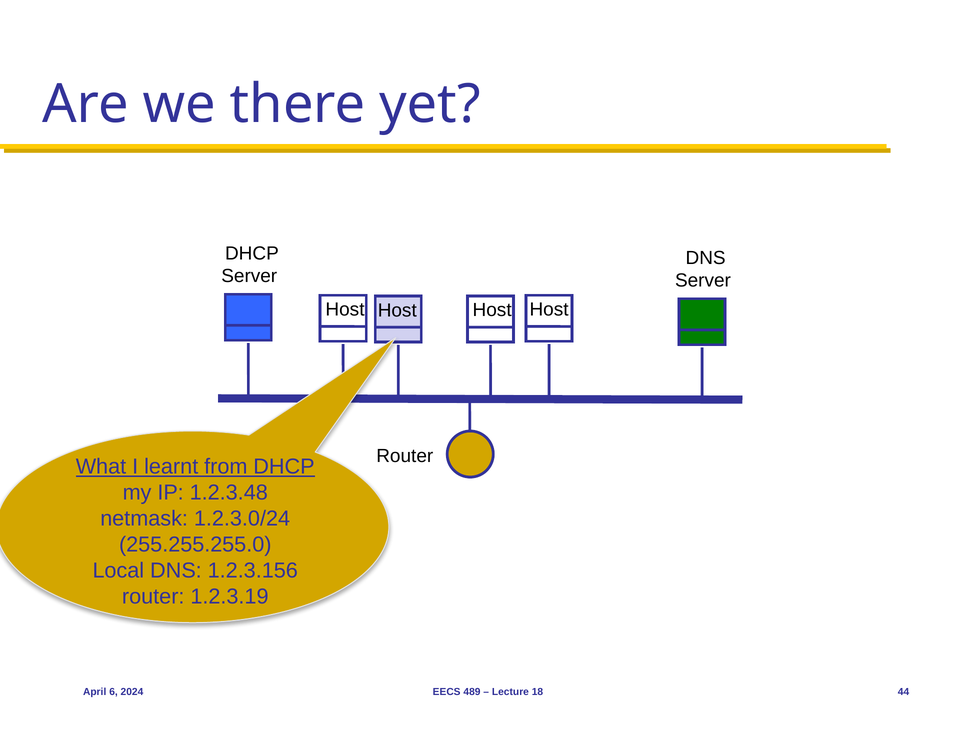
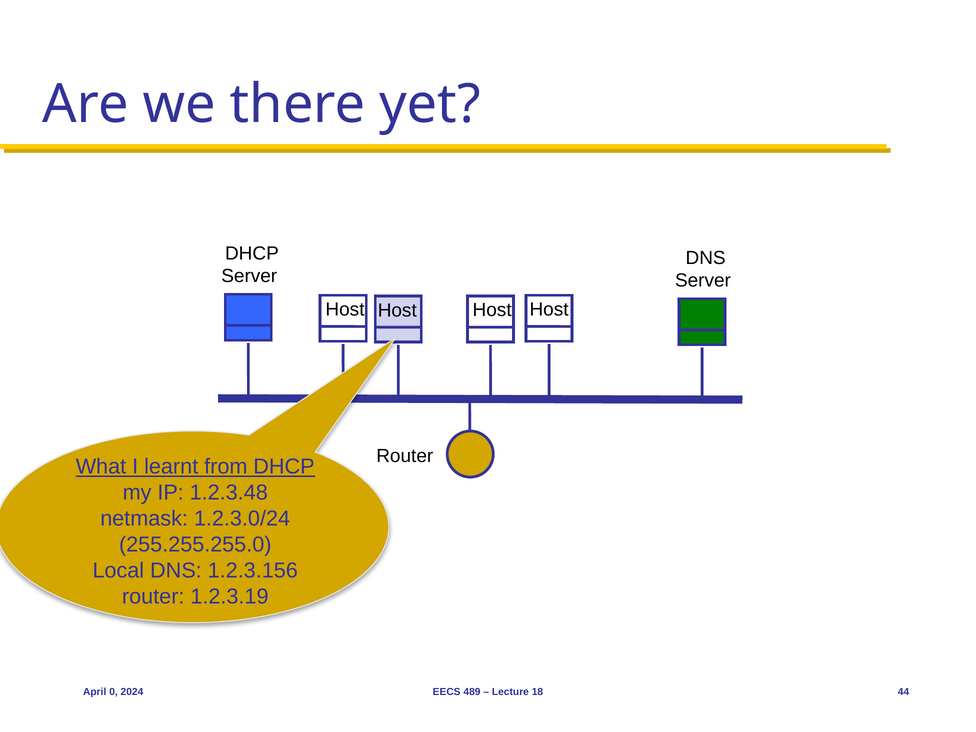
6: 6 -> 0 (114, 692)
